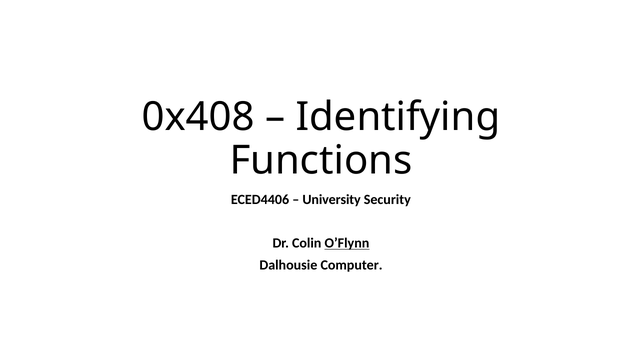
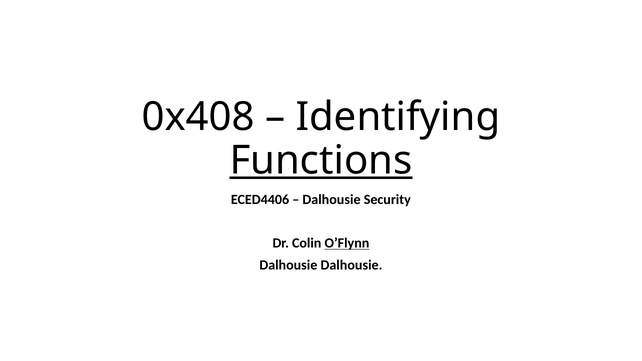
Functions underline: none -> present (321, 160)
University: University -> Dalhousie (332, 200)
Dalhousie Computer: Computer -> Dalhousie (351, 265)
